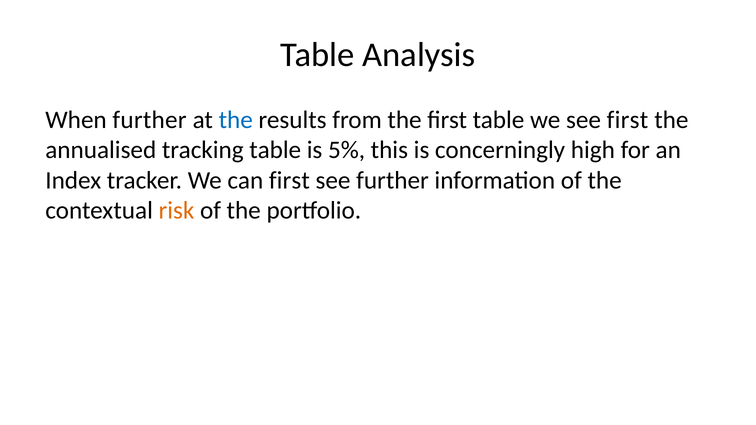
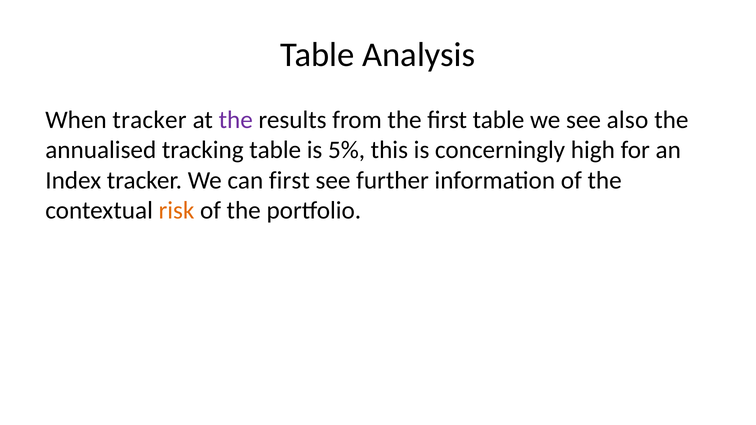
When further: further -> tracker (150, 120)
the colour: blue -> purple (236, 120)
see first: first -> also (628, 120)
